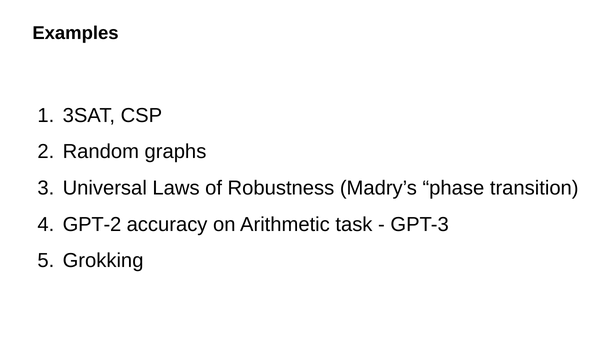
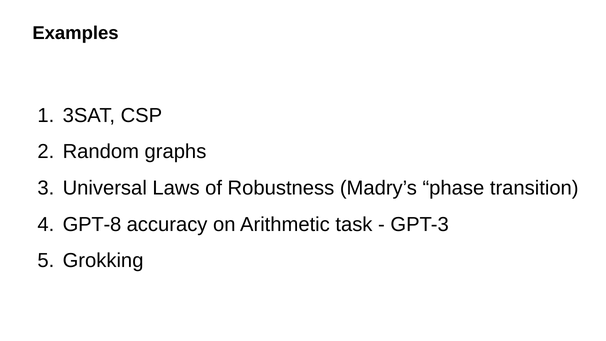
GPT-2: GPT-2 -> GPT-8 (92, 224)
